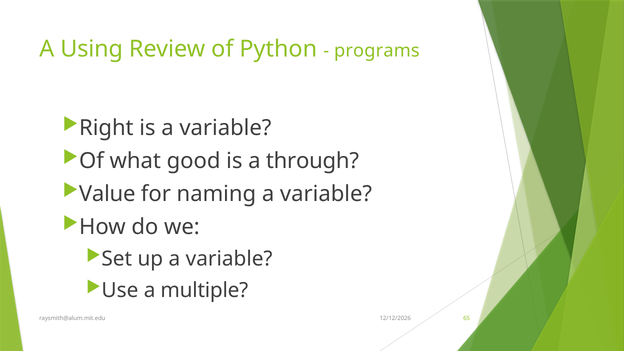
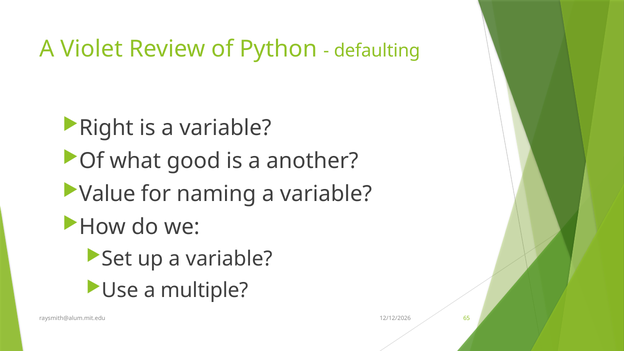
Using: Using -> Violet (92, 49)
programs: programs -> defaulting (377, 51)
through: through -> another (312, 161)
